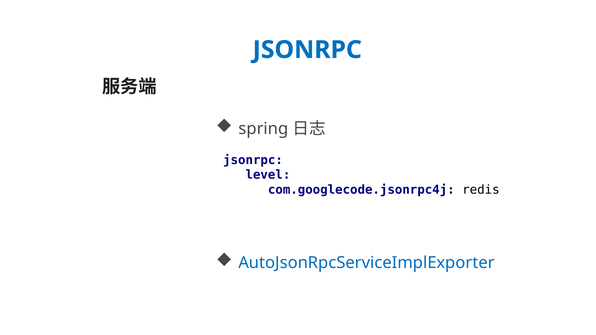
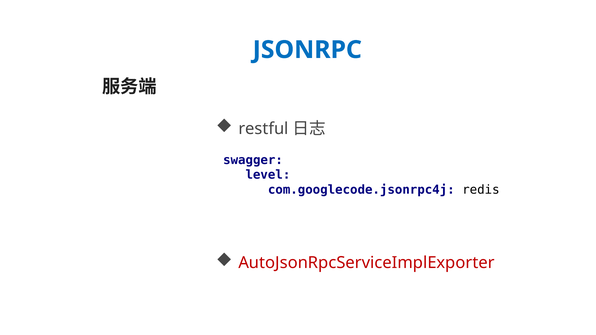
spring: spring -> restful (264, 129)
jsonrpc: jsonrpc -> swagger (253, 160)
AutoJsonRpcServiceImplExporter colour: blue -> red (366, 263)
